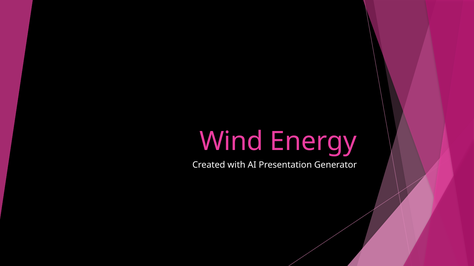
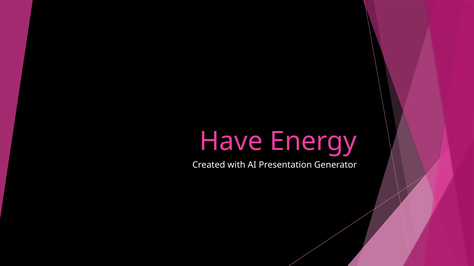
Wind: Wind -> Have (231, 142)
